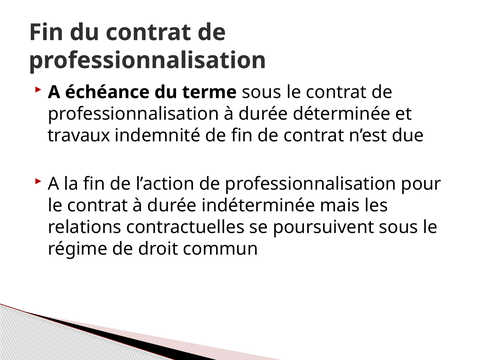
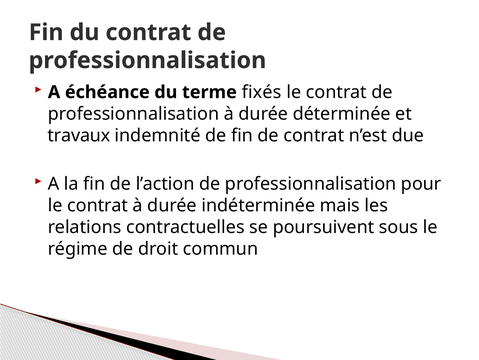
terme sous: sous -> fixés (262, 92)
